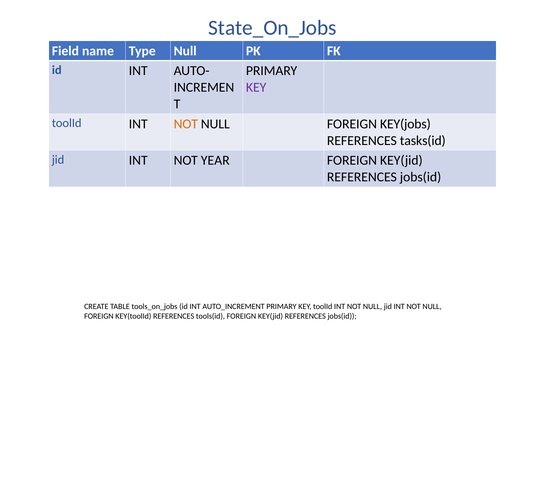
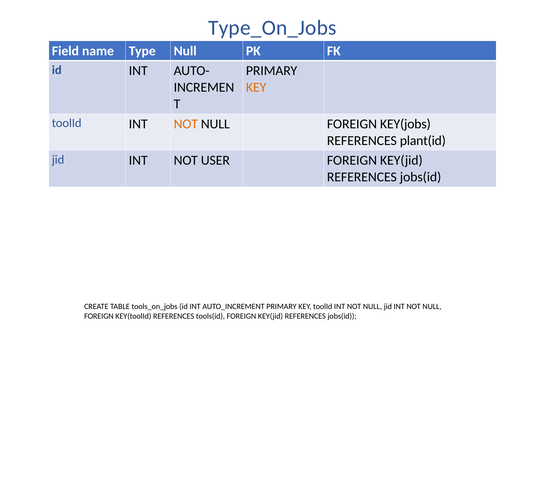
State_On_Jobs: State_On_Jobs -> Type_On_Jobs (272, 28)
KEY colour: purple -> orange (256, 87)
tasks(id: tasks(id -> plant(id (423, 141)
YEAR: YEAR -> USER (215, 160)
